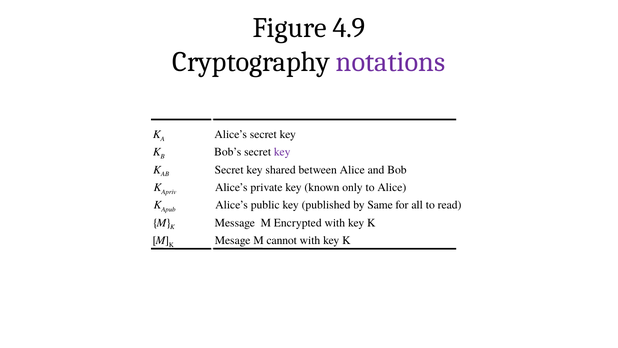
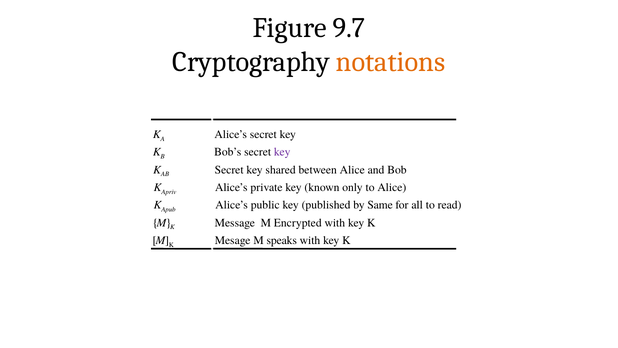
4.9: 4.9 -> 9.7 (349, 28)
notations colour: purple -> orange (391, 62)
cannot: cannot -> speaks (282, 240)
